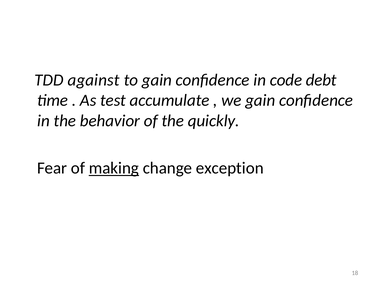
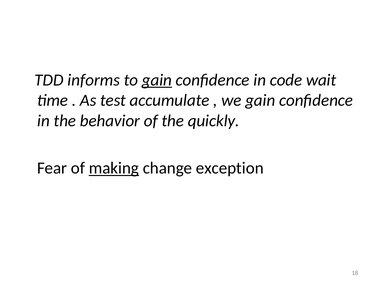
against: against -> informs (94, 80)
gain underline: none -> present (157, 80)
debt: debt -> wait (321, 80)
